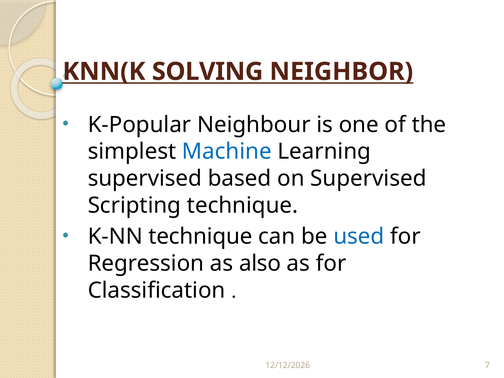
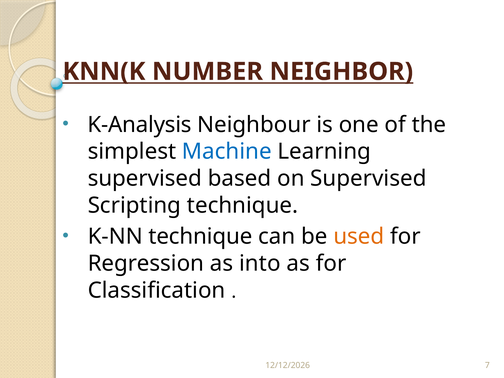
SOLVING: SOLVING -> NUMBER (207, 72)
K-Popular: K-Popular -> K-Analysis (140, 125)
used colour: blue -> orange (359, 236)
also: also -> into (260, 263)
